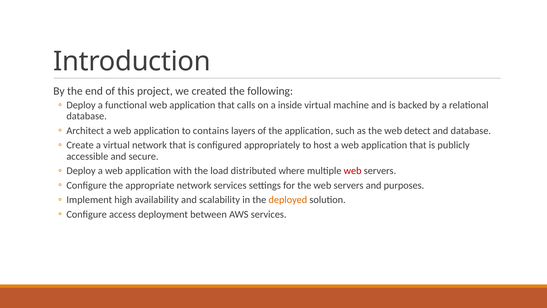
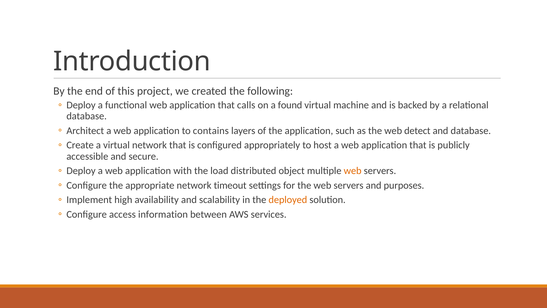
inside: inside -> found (290, 105)
where: where -> object (292, 171)
web colour: red -> orange (353, 171)
network services: services -> timeout (230, 185)
deployment: deployment -> information (163, 214)
